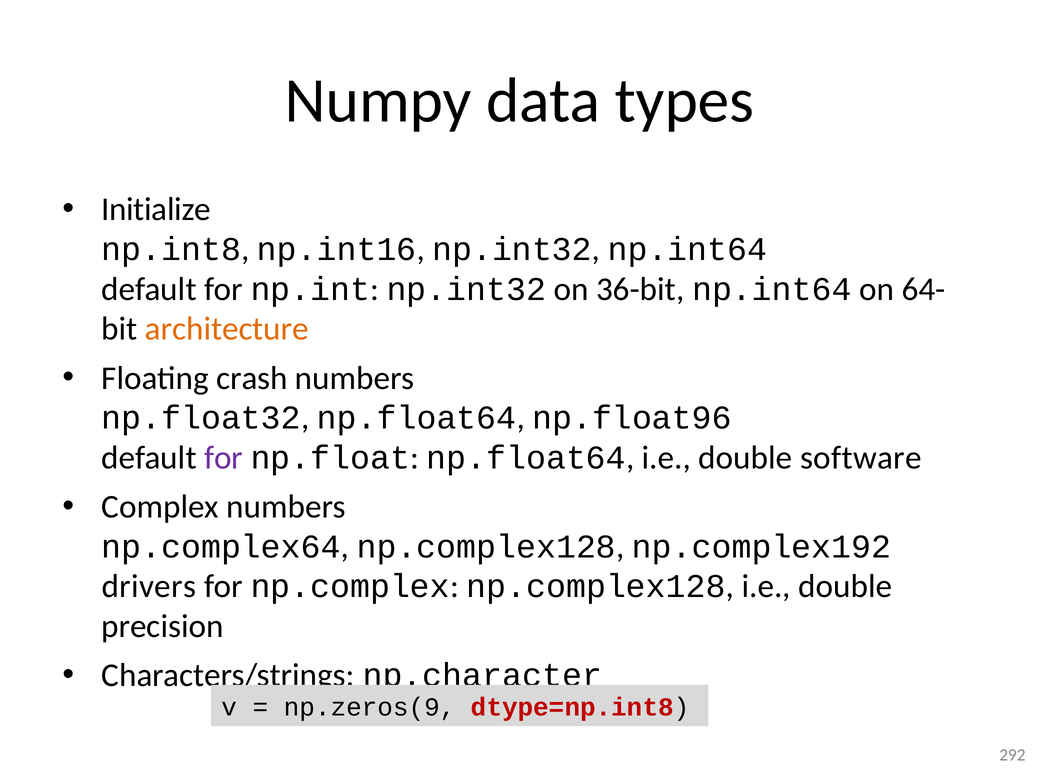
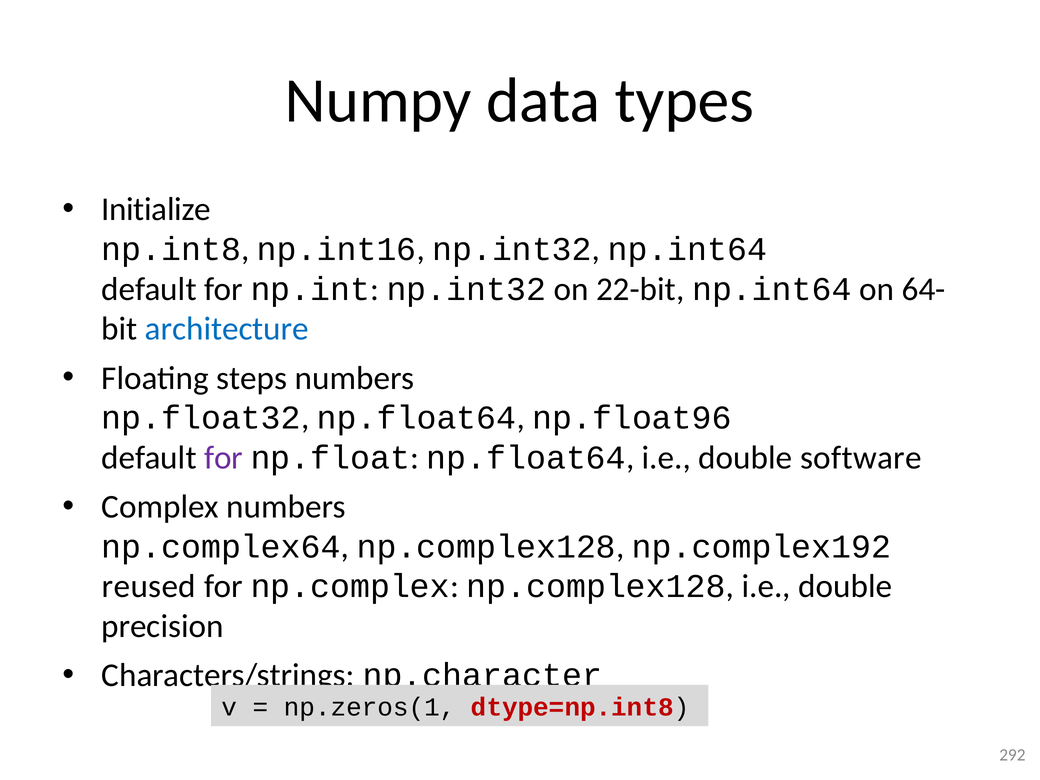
36-bit: 36-bit -> 22-bit (640, 289)
architecture colour: orange -> blue (227, 329)
crash: crash -> steps (252, 378)
drivers: drivers -> reused (149, 587)
np.zeros(9: np.zeros(9 -> np.zeros(1 (370, 707)
